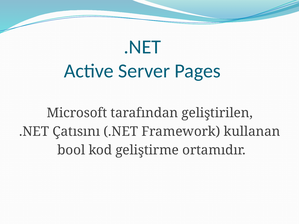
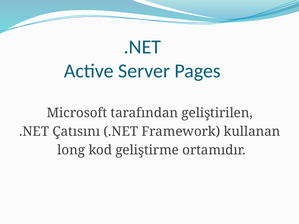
bool: bool -> long (71, 150)
